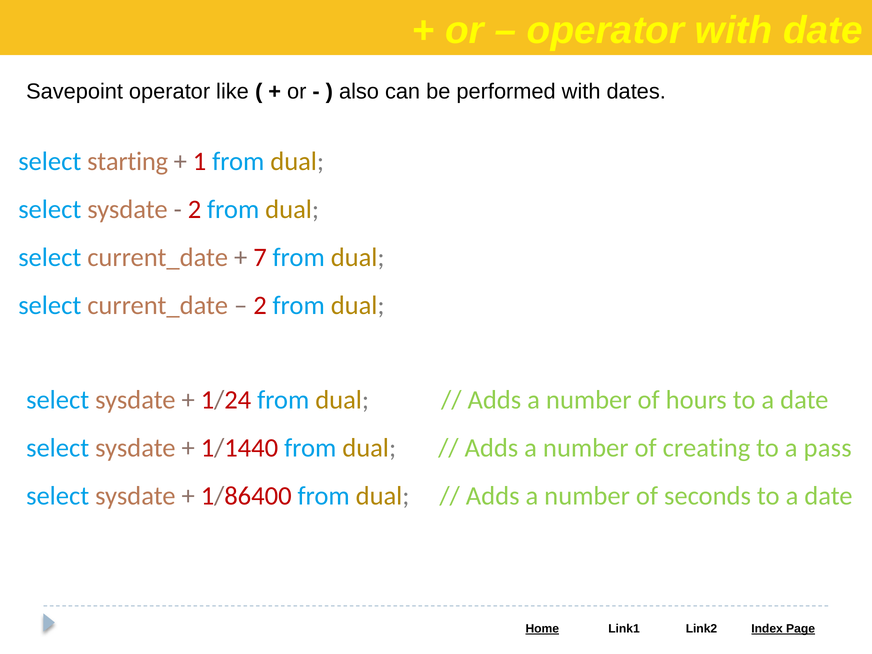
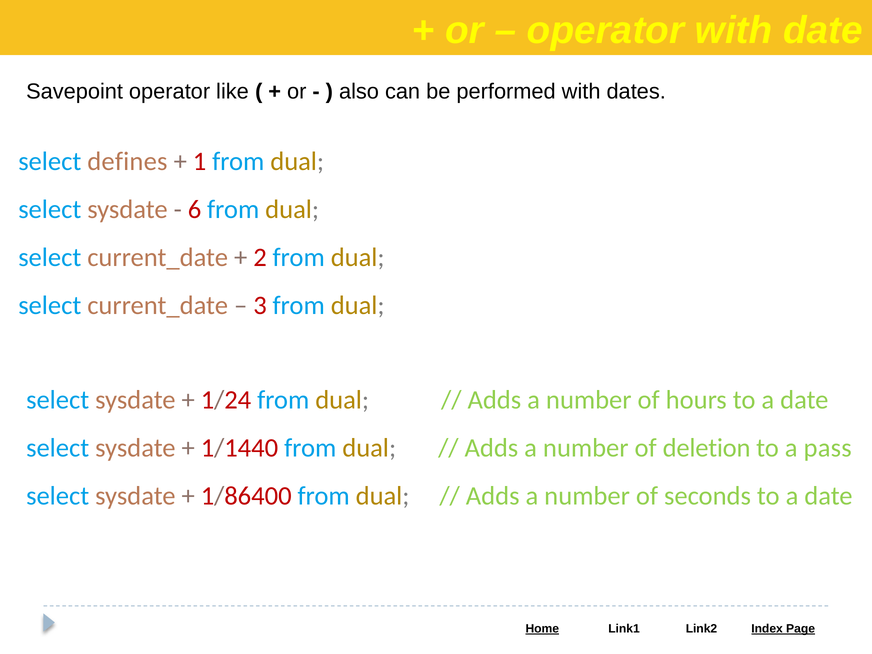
starting: starting -> defines (127, 162)
2: 2 -> 6 (194, 210)
7: 7 -> 2 (260, 257)
2: 2 -> 3 (260, 305)
creating: creating -> deletion (707, 448)
